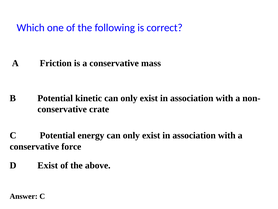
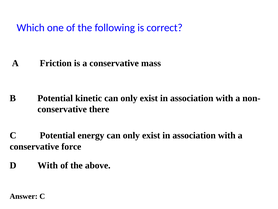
crate: crate -> there (99, 109)
D Exist: Exist -> With (48, 165)
